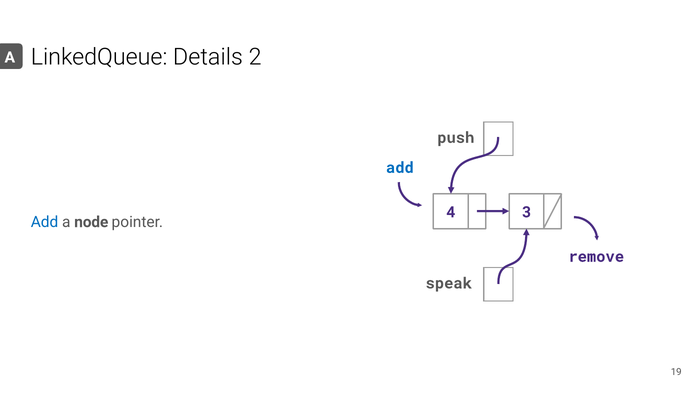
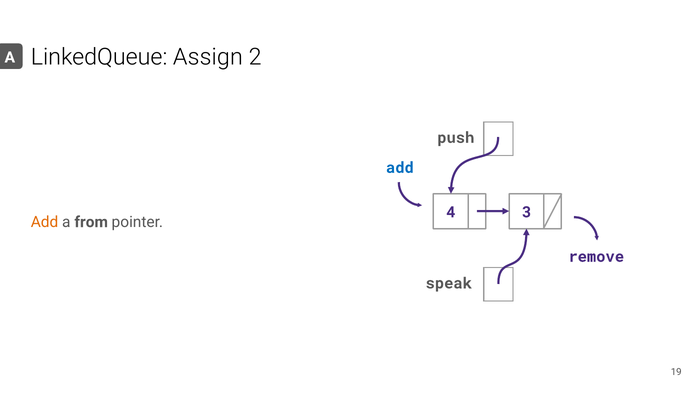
Details: Details -> Assign (208, 57)
Add colour: blue -> orange (45, 222)
node: node -> from (91, 222)
